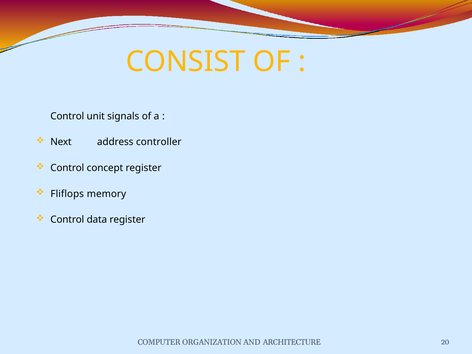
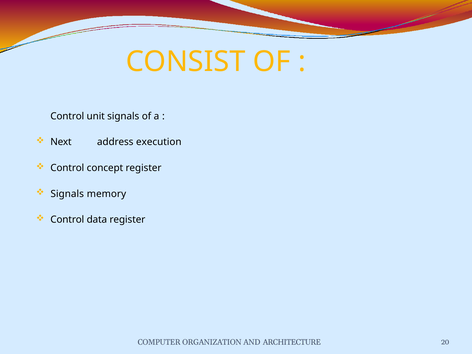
controller: controller -> execution (159, 142)
Fliflops: Fliflops -> Signals (67, 194)
